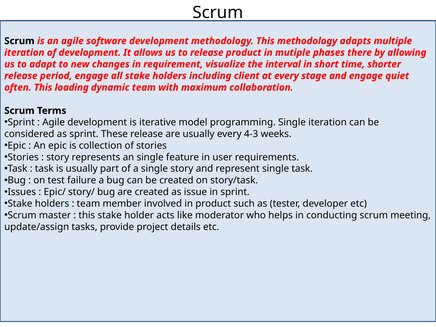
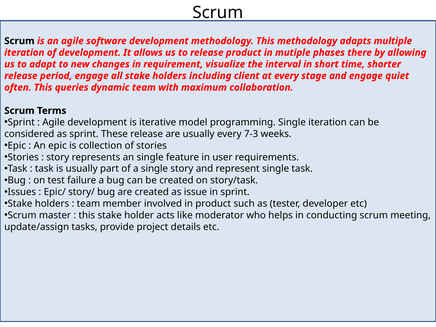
loading: loading -> queries (72, 87)
4-3: 4-3 -> 7-3 (251, 134)
